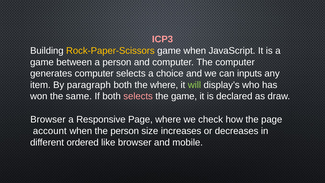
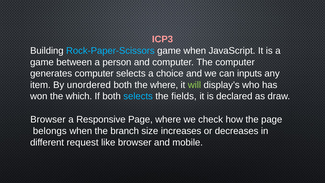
Rock-Paper-Scissors colour: yellow -> light blue (110, 51)
paragraph: paragraph -> unordered (89, 85)
same: same -> which (79, 96)
selects colour: pink -> light blue (138, 96)
the game: game -> fields (184, 96)
account: account -> belongs (50, 131)
the person: person -> branch (125, 131)
ordered: ordered -> request (83, 142)
